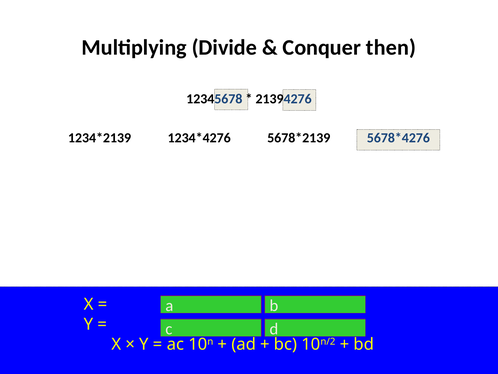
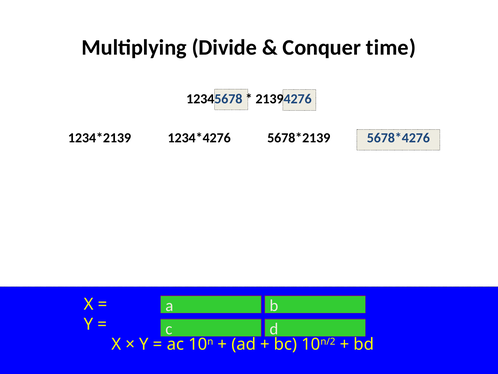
then: then -> time (391, 48)
